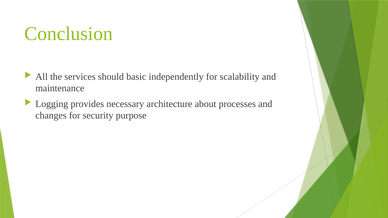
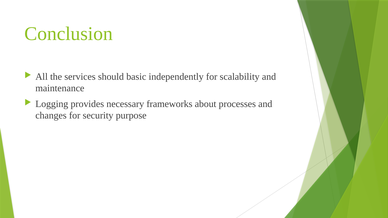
architecture: architecture -> frameworks (169, 104)
